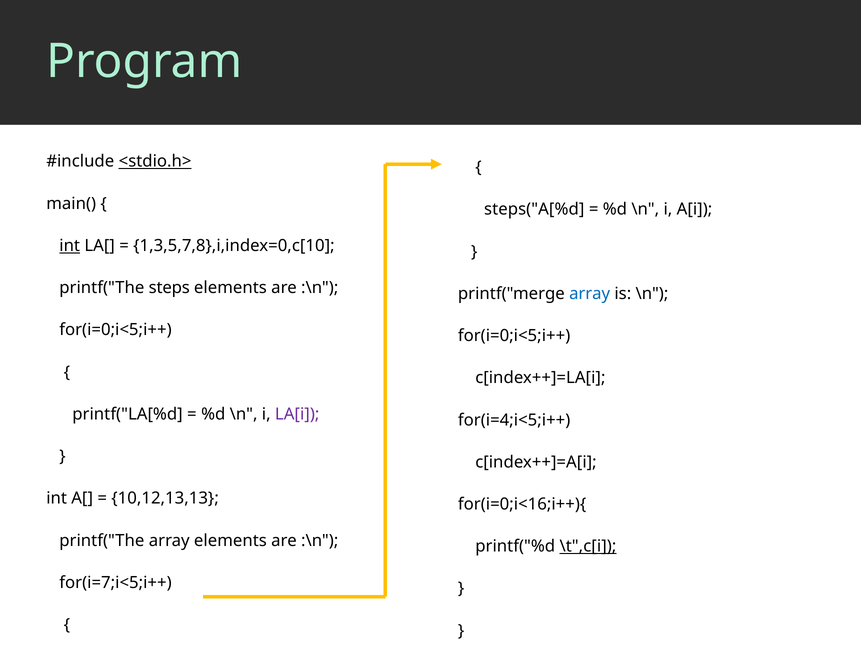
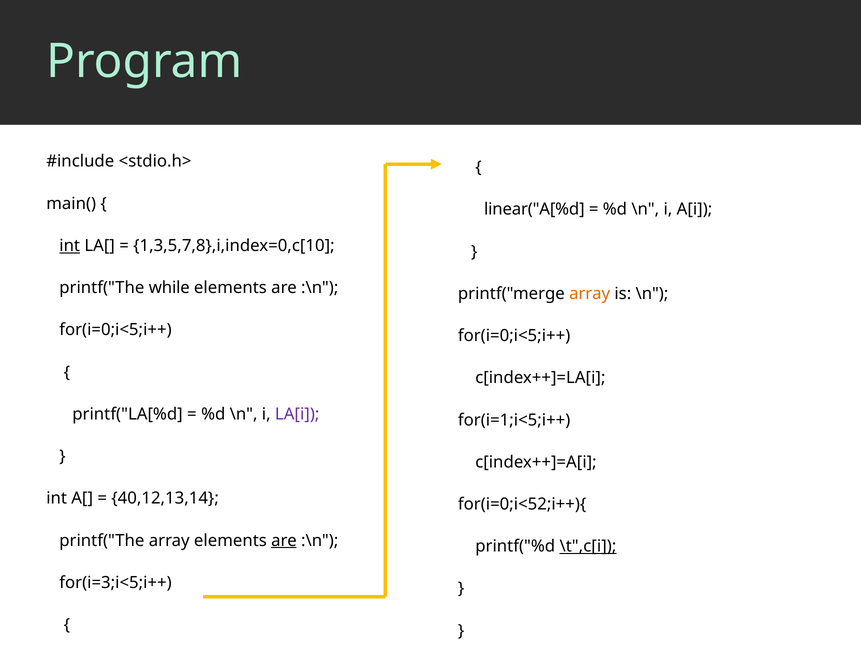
<stdio.h> underline: present -> none (155, 161)
steps("A[%d: steps("A[%d -> linear("A[%d (534, 209)
steps: steps -> while (169, 288)
array colour: blue -> orange (590, 294)
for(i=4;i<5;i++: for(i=4;i<5;i++ -> for(i=1;i<5;i++ (514, 420)
10,12,13,13: 10,12,13,13 -> 40,12,13,14 (165, 498)
for(i=0;i<16;i++){: for(i=0;i<16;i++){ -> for(i=0;i<52;i++){ (522, 504)
are underline: none -> present (284, 540)
for(i=7;i<5;i++: for(i=7;i<5;i++ -> for(i=3;i<5;i++ (116, 582)
